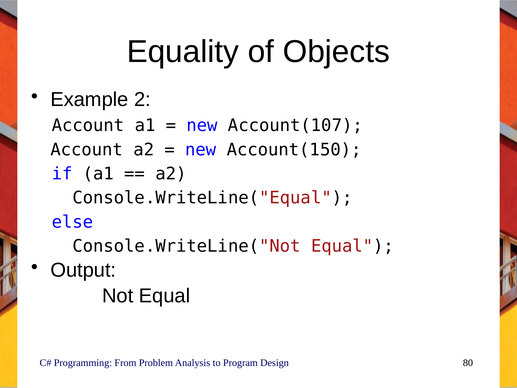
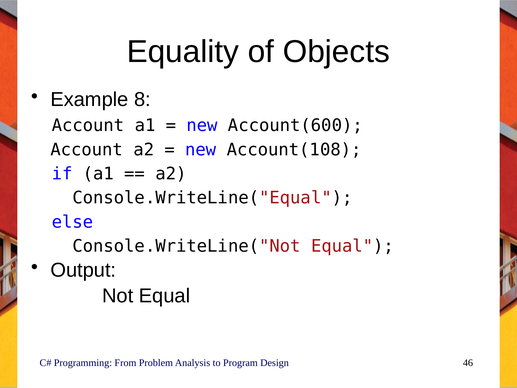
2: 2 -> 8 (142, 99)
Account(107: Account(107 -> Account(600 (295, 125)
Account(150: Account(150 -> Account(108 (294, 150)
80: 80 -> 46 (468, 363)
